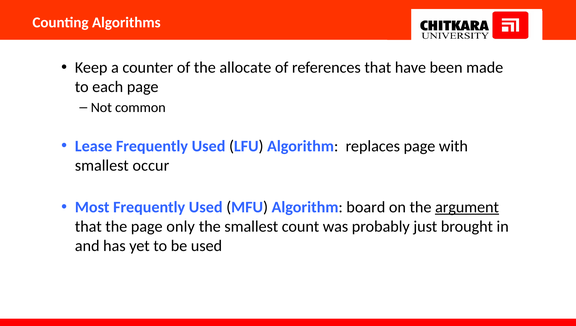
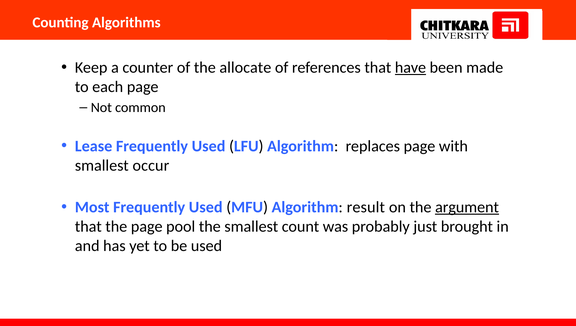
have underline: none -> present (410, 68)
board: board -> result (366, 207)
only: only -> pool (181, 227)
